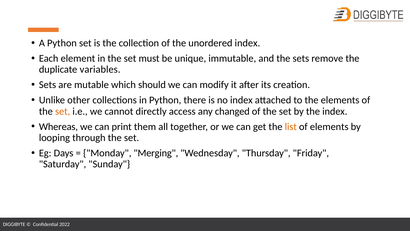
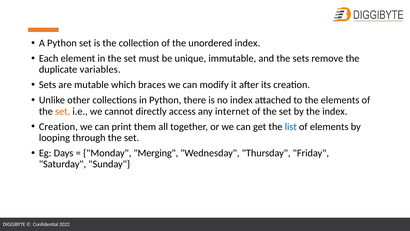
should: should -> braces (152, 85)
changed: changed -> internet (232, 111)
Whereas: Whereas -> Creation (58, 126)
list colour: orange -> blue (291, 126)
